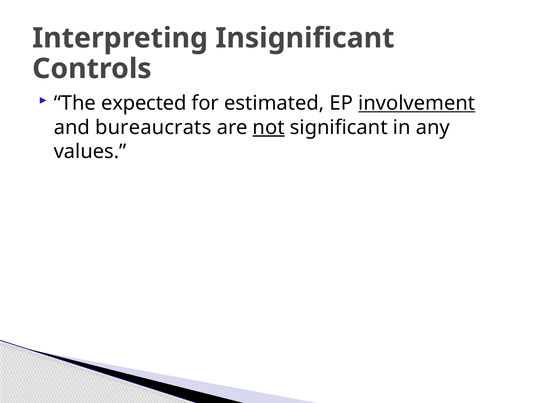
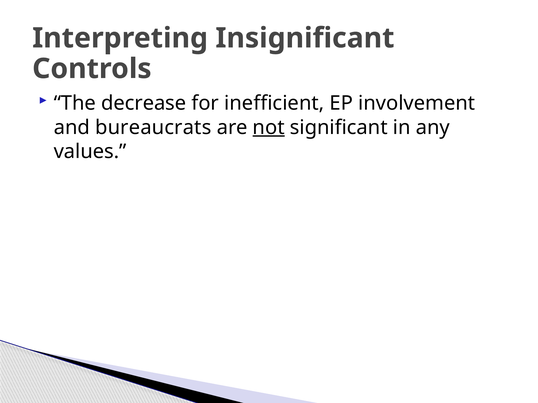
expected: expected -> decrease (144, 103)
estimated: estimated -> inefficient (274, 103)
involvement underline: present -> none (417, 103)
